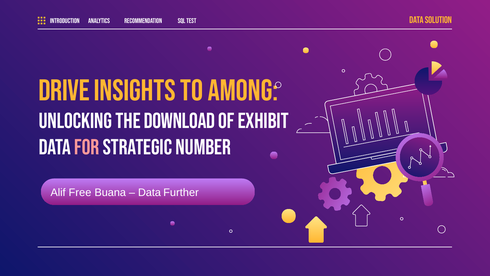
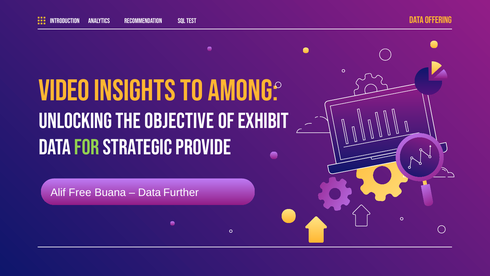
SOLUTION: SOLUTION -> OFFERING (438, 20)
Drive: Drive -> Video (64, 90)
Download: Download -> Objective (179, 121)
for colour: pink -> light green (87, 147)
Number: Number -> Provide (203, 147)
